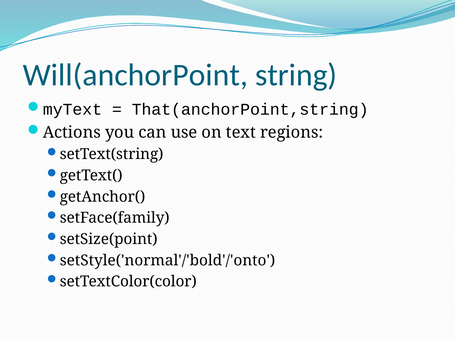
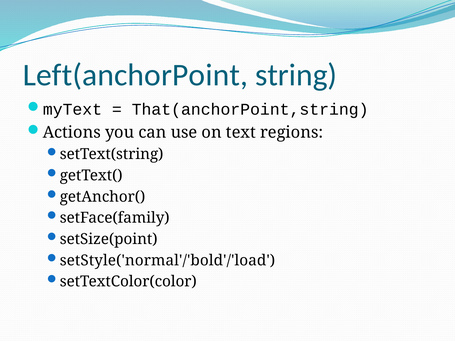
Will(anchorPoint: Will(anchorPoint -> Left(anchorPoint (135, 75)
setStyle('normal'/'bold'/'onto: setStyle('normal'/'bold'/'onto -> setStyle('normal'/'bold'/'load (167, 261)
